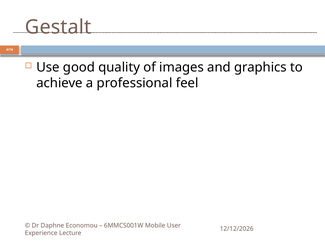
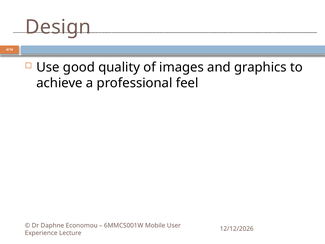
Gestalt: Gestalt -> Design (58, 27)
